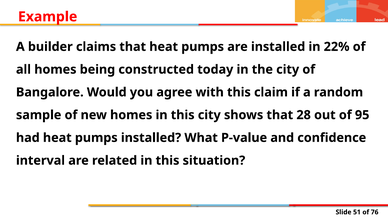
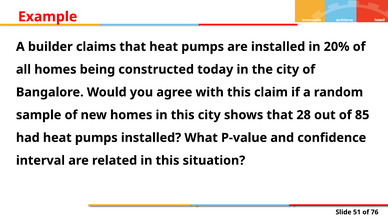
22%: 22% -> 20% (337, 47)
95: 95 -> 85 (362, 115)
